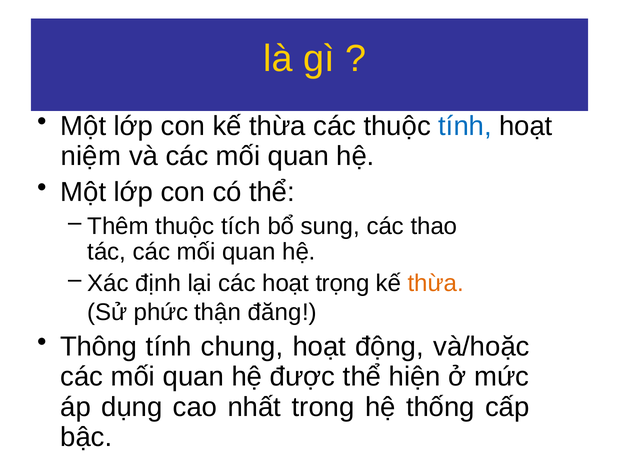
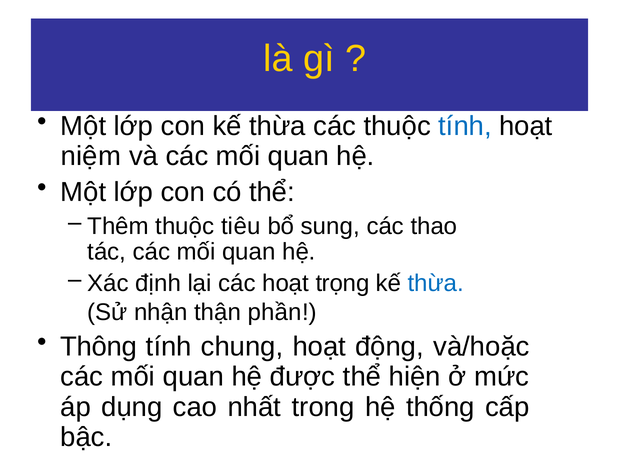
tích: tích -> tiêu (241, 226)
thừa colour: orange -> blue (436, 283)
phức: phức -> nhận (161, 312)
đăng: đăng -> phần (282, 312)
